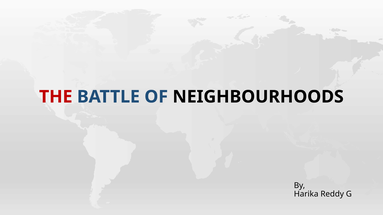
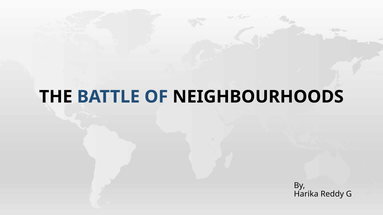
THE colour: red -> black (56, 97)
